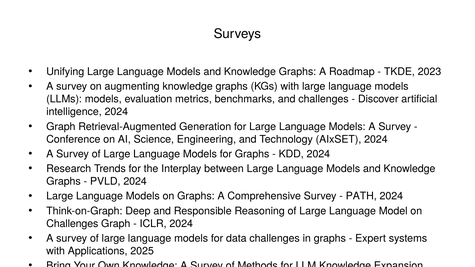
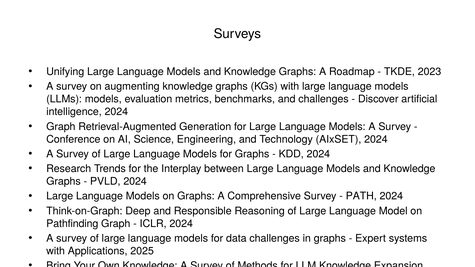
Challenges: Challenges -> Pathfinding (72, 224)
